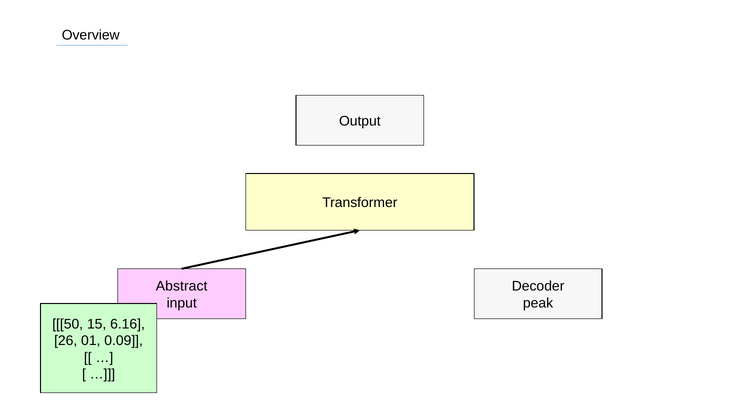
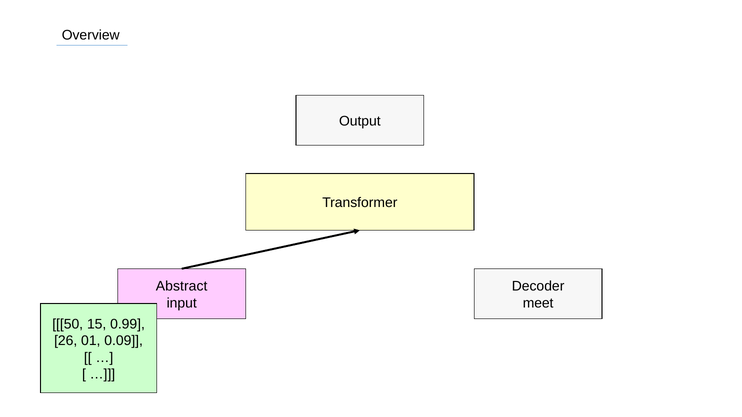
peak: peak -> meet (538, 303)
6.16: 6.16 -> 0.99 (128, 324)
